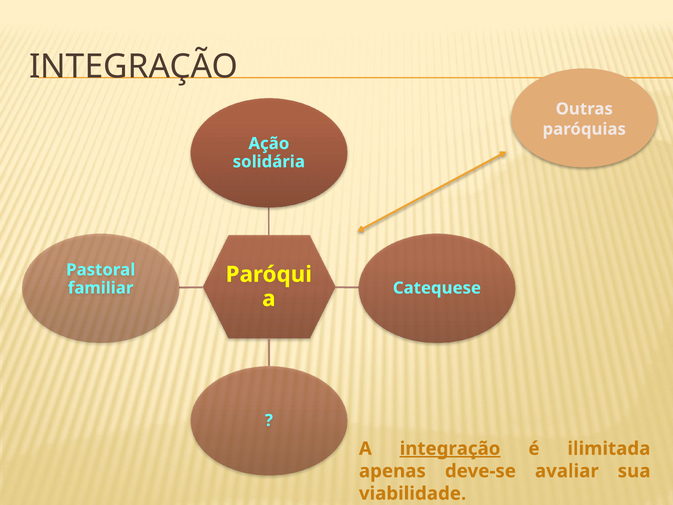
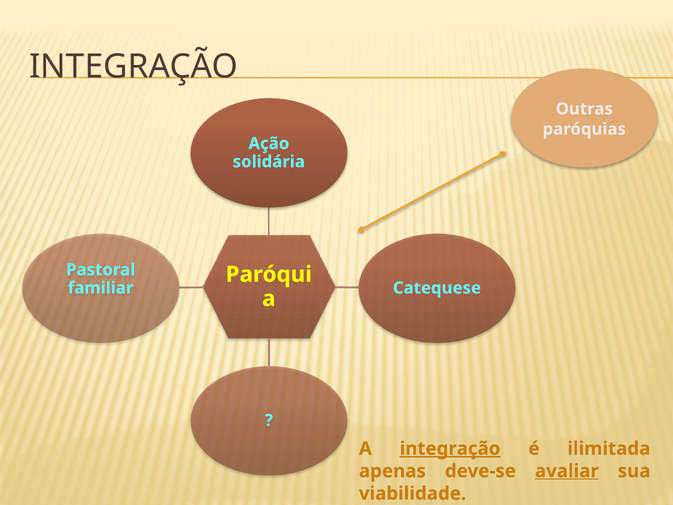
avaliar underline: none -> present (567, 471)
